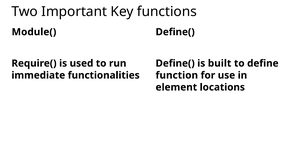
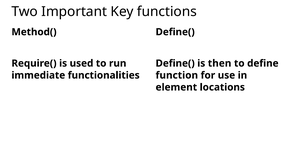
Module(: Module( -> Method( (34, 32)
built: built -> then (220, 63)
